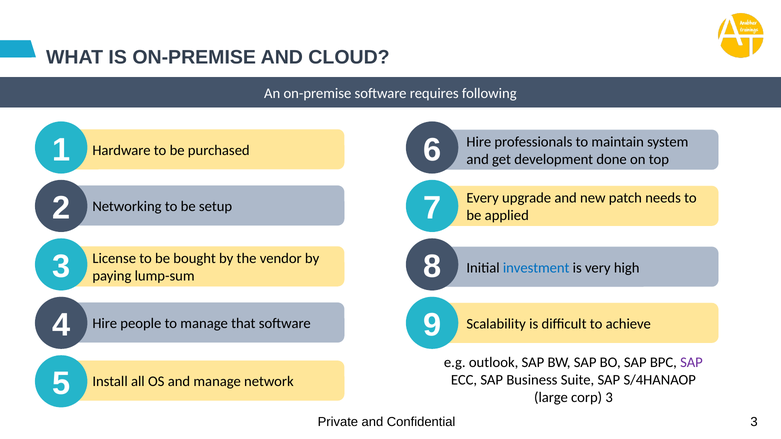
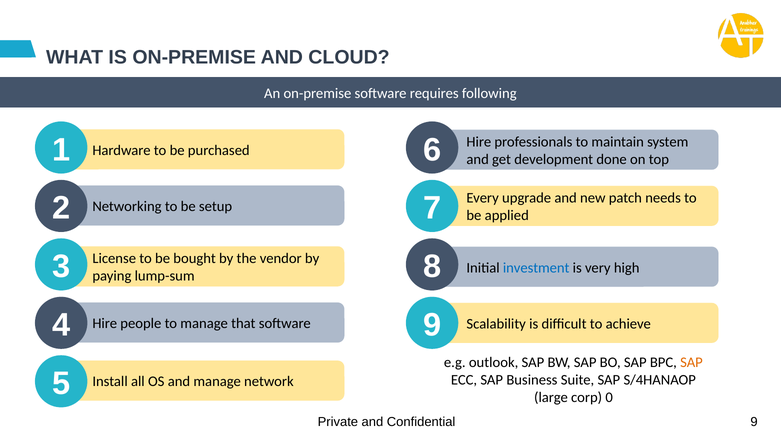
SAP colour: purple -> orange (691, 363)
corp 3: 3 -> 0 (609, 398)
3: 3 -> 9 (754, 422)
